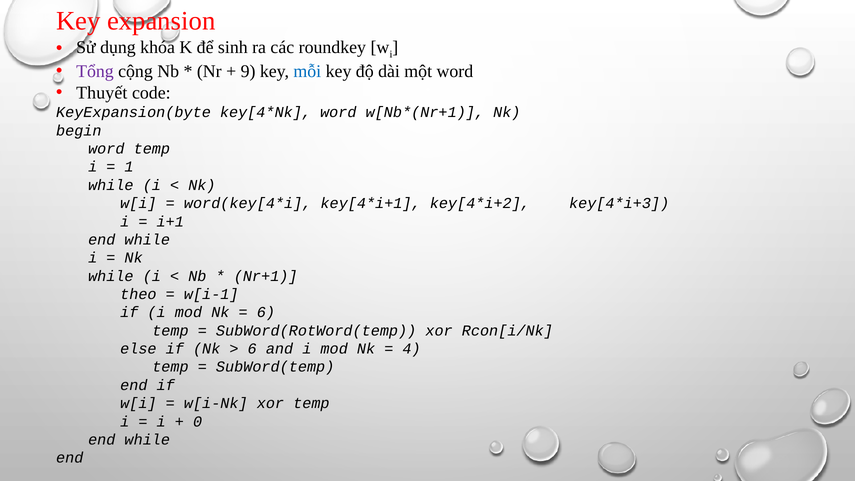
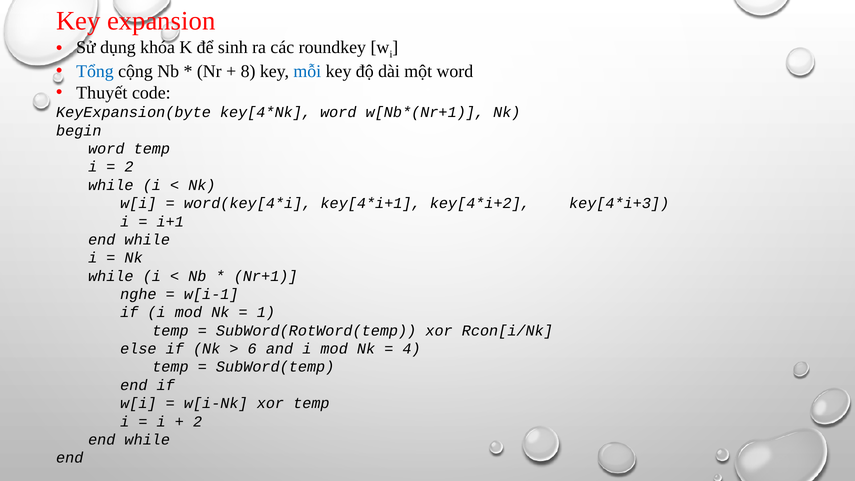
Tổng colour: purple -> blue (95, 71)
9: 9 -> 8 (248, 71)
1: 1 -> 2 (129, 167)
theo: theo -> nghe (138, 294)
6: 6 -> 1 (266, 312)
0: 0 -> 2 (198, 421)
